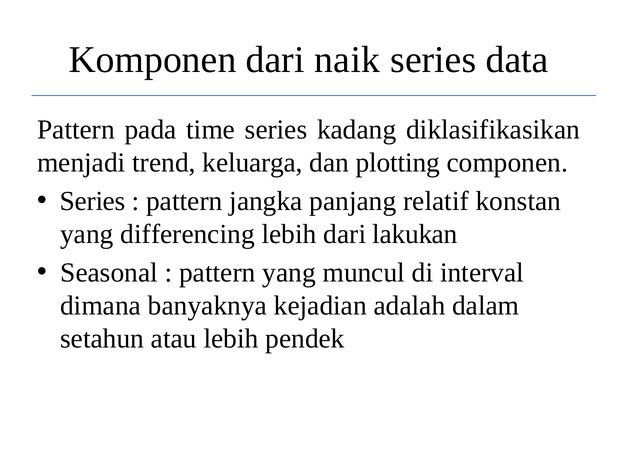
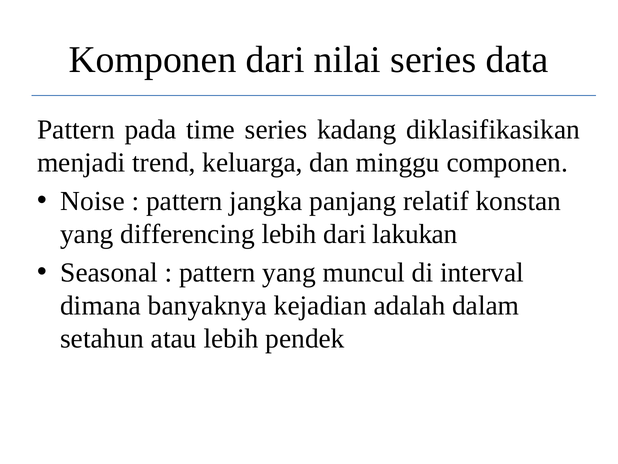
naik: naik -> nilai (347, 60)
plotting: plotting -> minggu (398, 163)
Series: Series -> Noise (93, 201)
